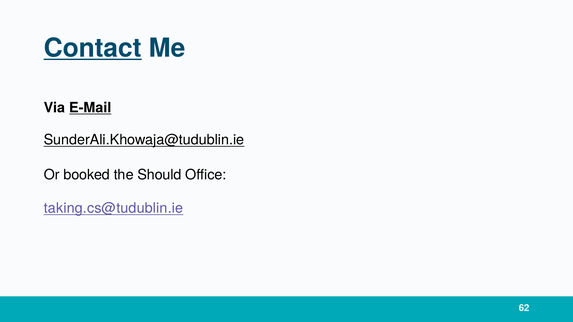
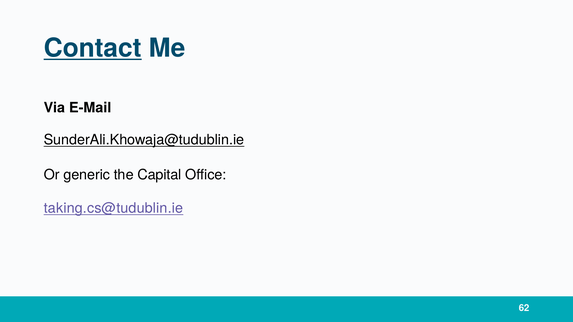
E-Mail underline: present -> none (90, 108)
booked: booked -> generic (87, 175)
Should: Should -> Capital (160, 175)
